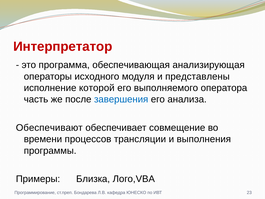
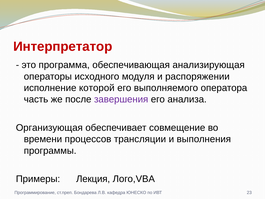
представлены: представлены -> распоряжении (197, 76)
завершения colour: blue -> purple (121, 99)
Обеспечивают: Обеспечивают -> Организующая (49, 128)
Близка: Близка -> Лекция (93, 179)
